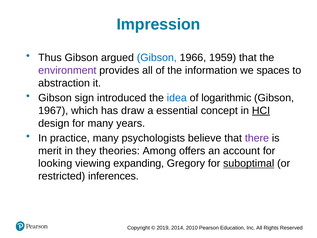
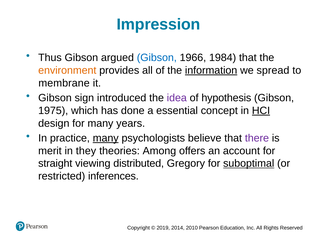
1959: 1959 -> 1984 (223, 58)
environment colour: purple -> orange (67, 70)
information underline: none -> present (211, 70)
spaces: spaces -> spread (273, 70)
abstraction: abstraction -> membrane (64, 83)
idea colour: blue -> purple (177, 98)
logarithmic: logarithmic -> hypothesis (226, 98)
1967: 1967 -> 1975 (53, 110)
draw: draw -> done (133, 110)
many underline: none -> present (106, 138)
looking: looking -> straight (55, 163)
expanding: expanding -> distributed (139, 163)
